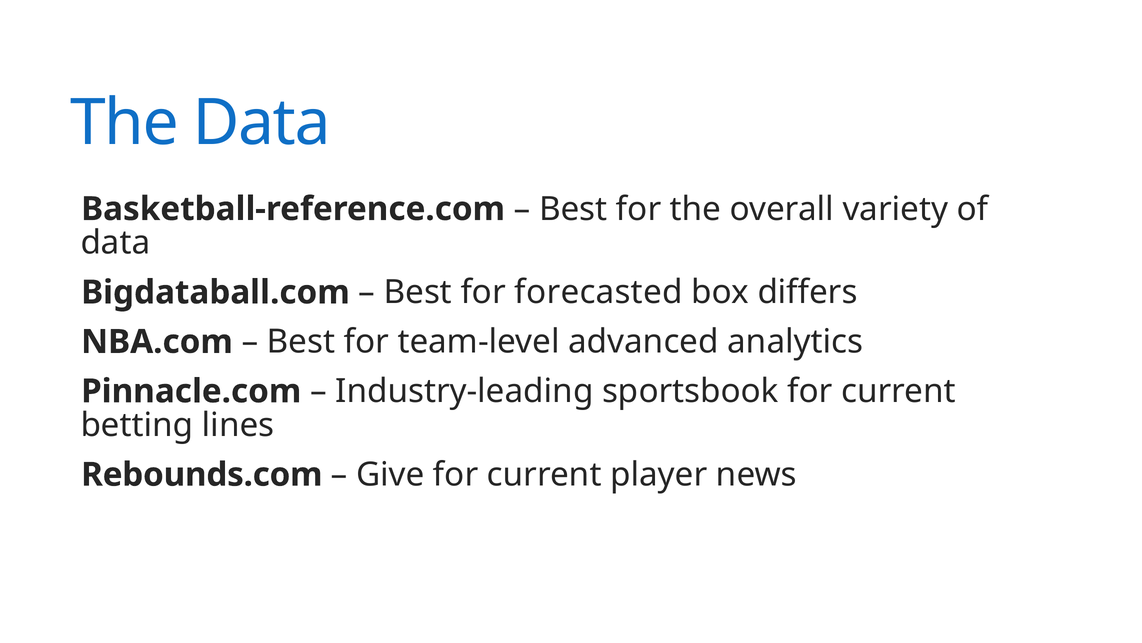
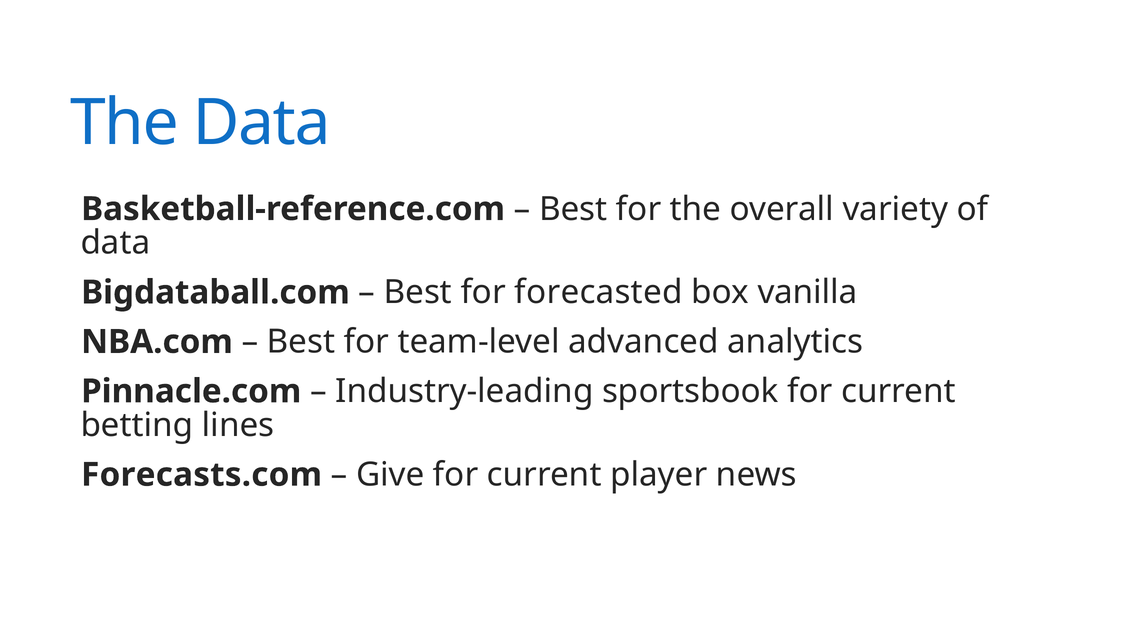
differs: differs -> vanilla (808, 292)
Rebounds.com: Rebounds.com -> Forecasts.com (202, 474)
